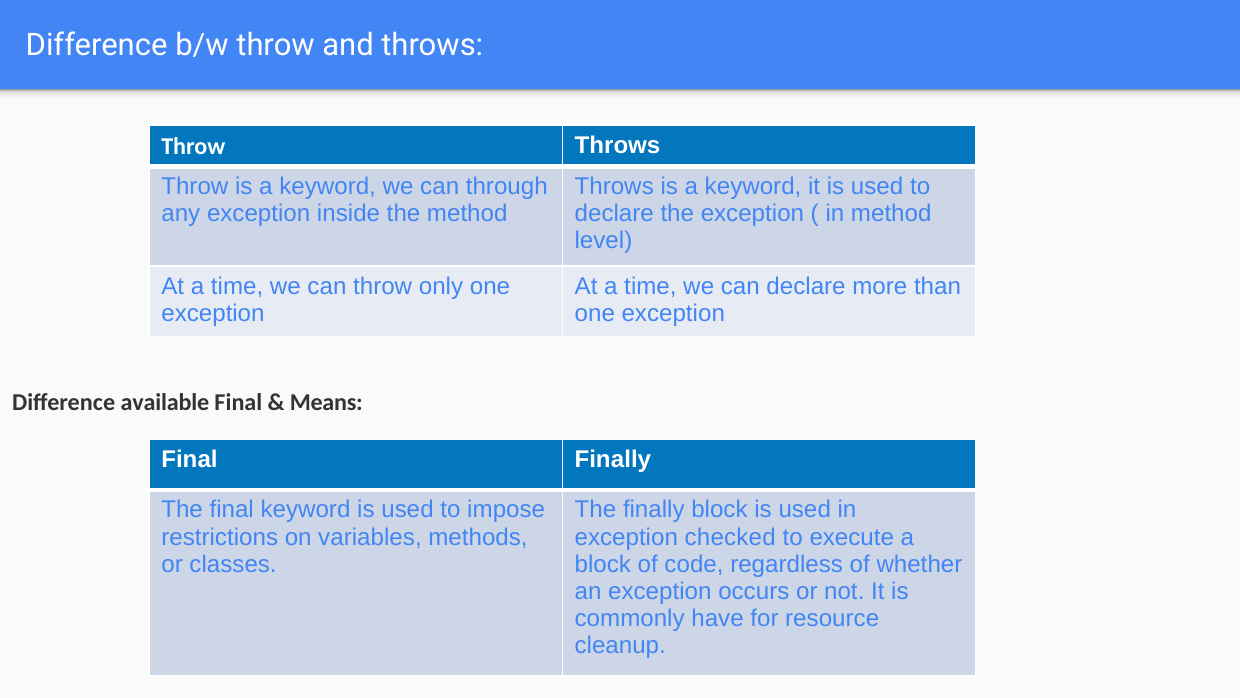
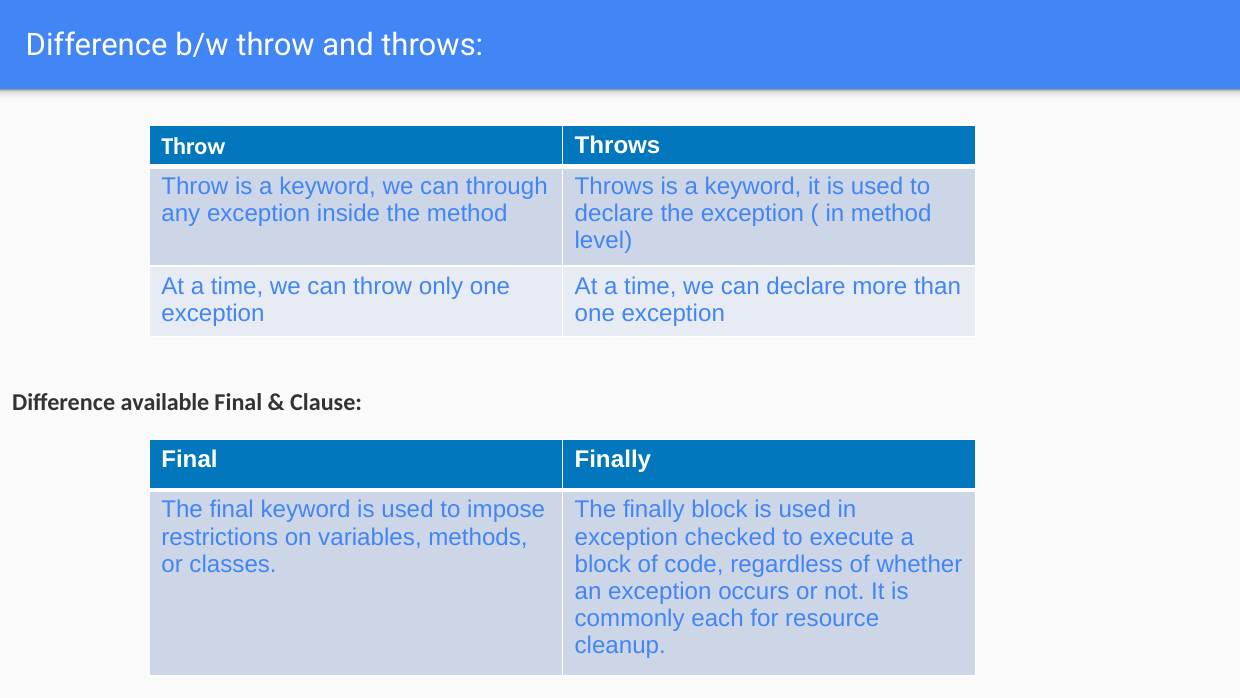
Means: Means -> Clause (326, 403)
have: have -> each (718, 618)
